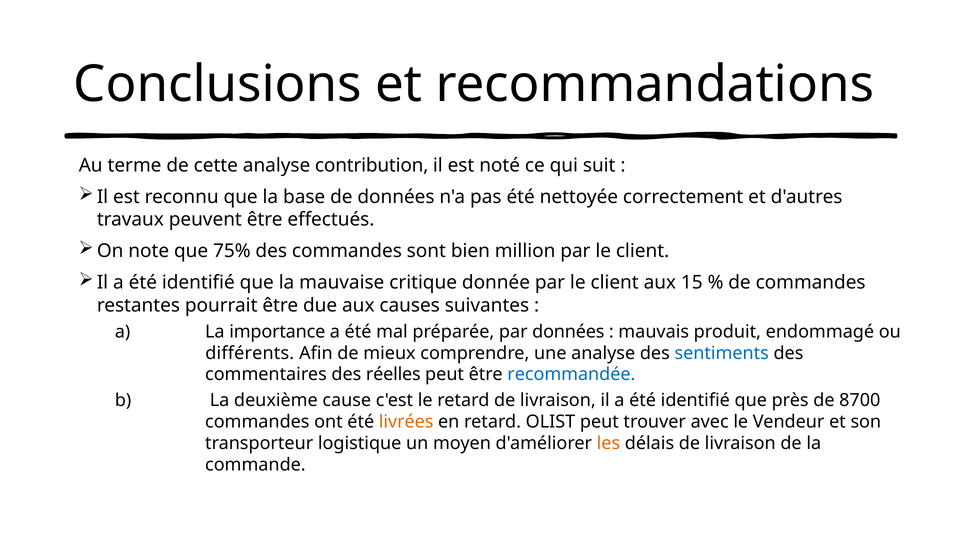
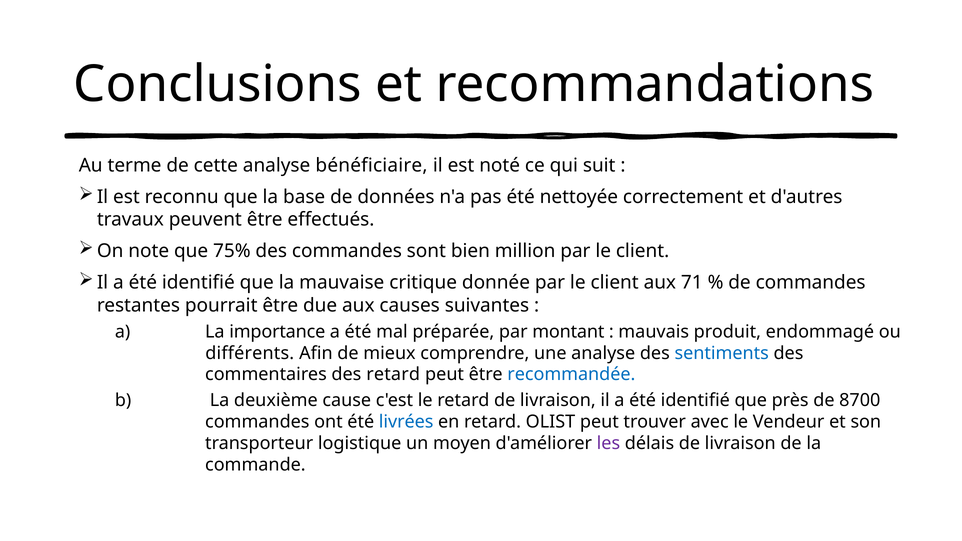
contribution: contribution -> bénéficiaire (371, 165)
15: 15 -> 71 (692, 283)
par données: données -> montant (568, 332)
des réelles: réelles -> retard (393, 375)
livrées colour: orange -> blue (406, 422)
les colour: orange -> purple (608, 443)
